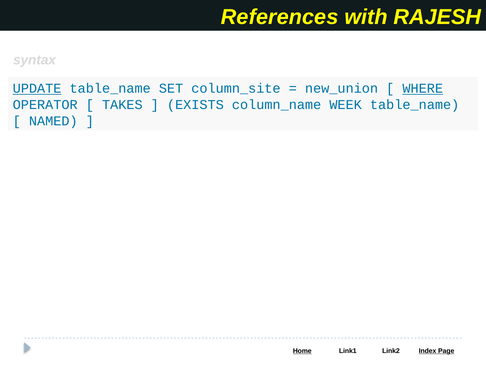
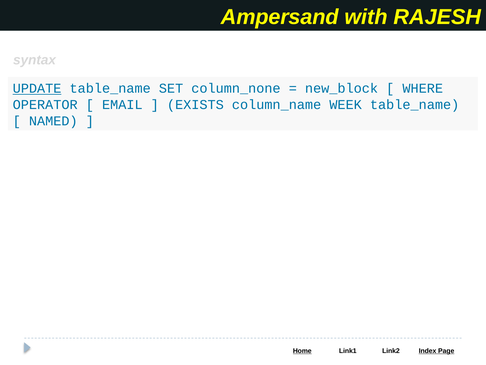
References: References -> Ampersand (280, 17)
column_site: column_site -> column_none (236, 88)
new_union: new_union -> new_block (342, 88)
WHERE underline: present -> none (423, 88)
TAKES: TAKES -> EMAIL (122, 105)
